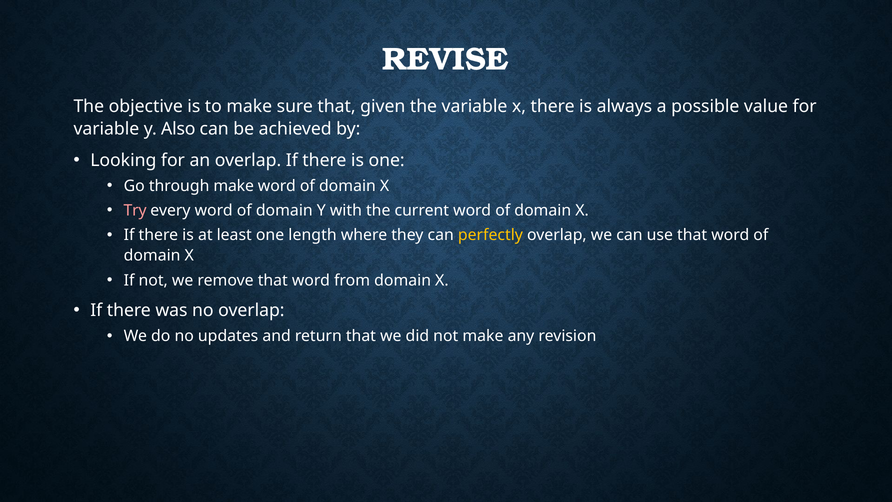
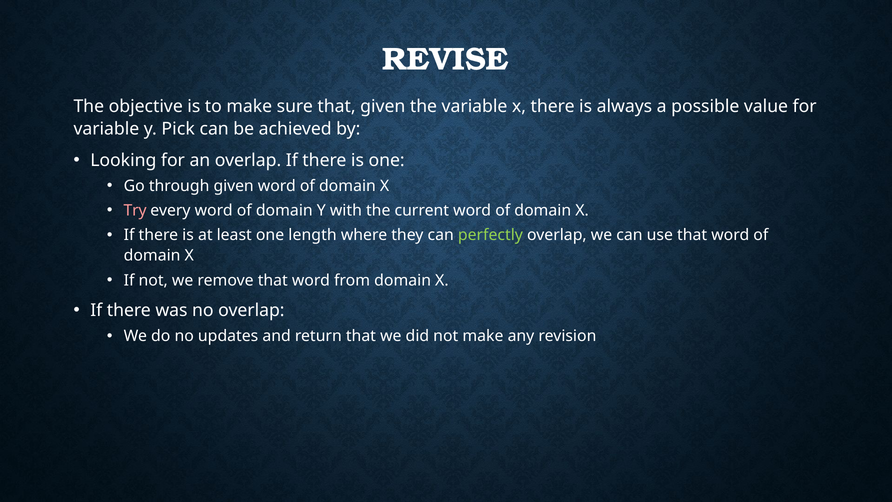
Also: Also -> Pick (178, 129)
through make: make -> given (234, 186)
perfectly colour: yellow -> light green (490, 235)
